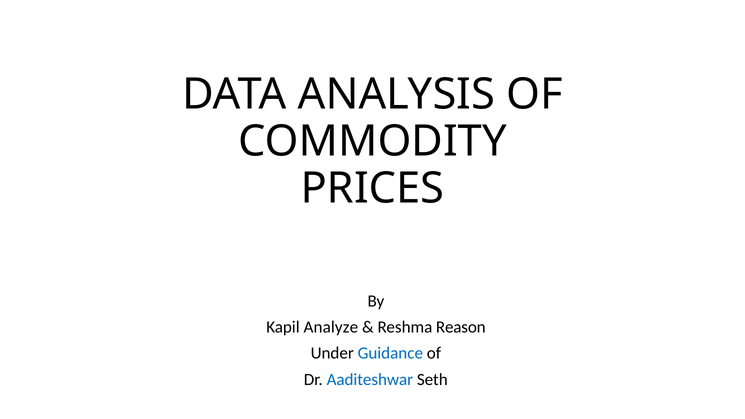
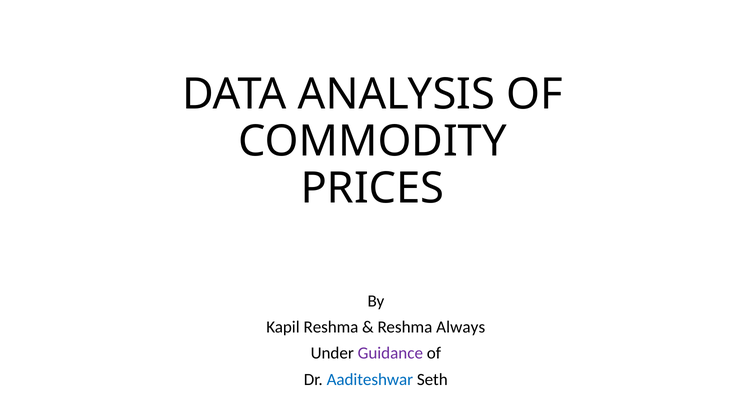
Kapil Analyze: Analyze -> Reshma (331, 327)
Reason: Reason -> Always (461, 327)
Guidance colour: blue -> purple (390, 353)
